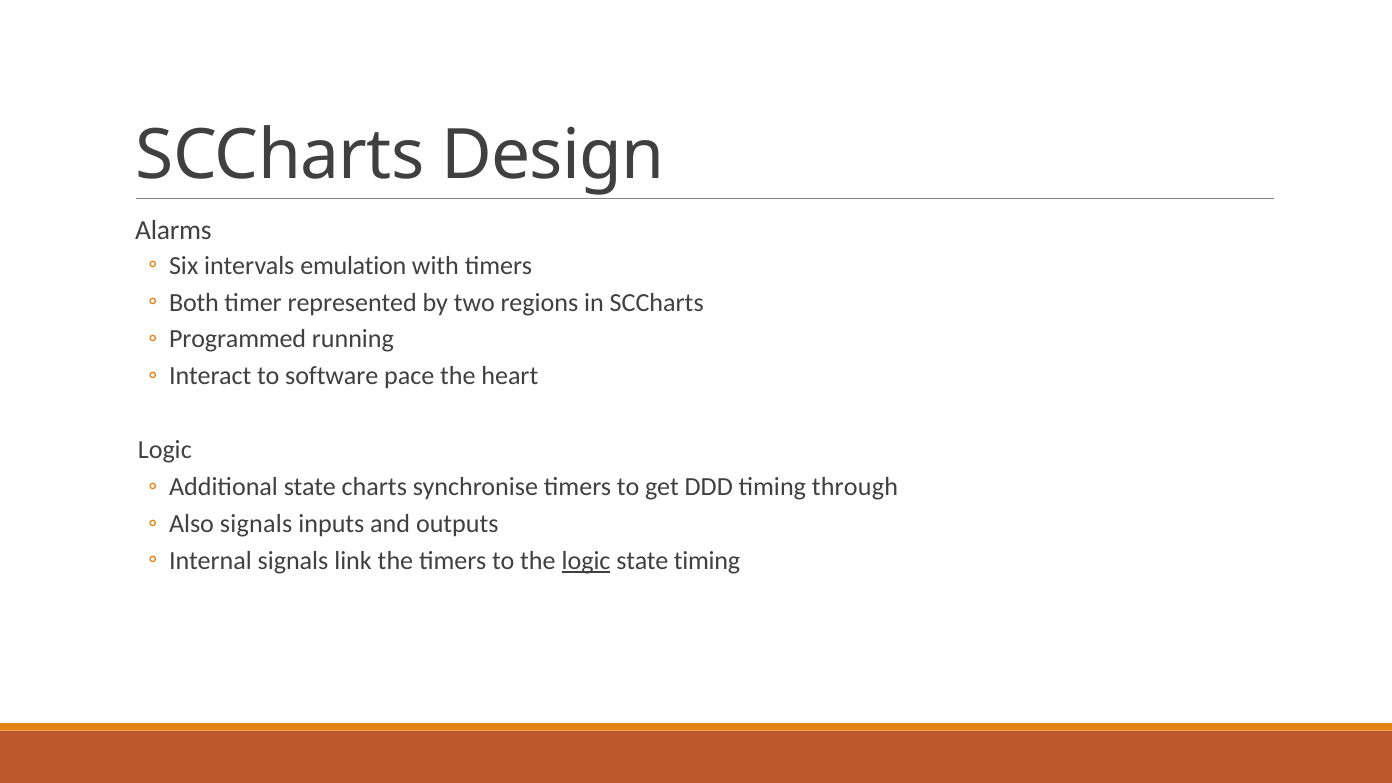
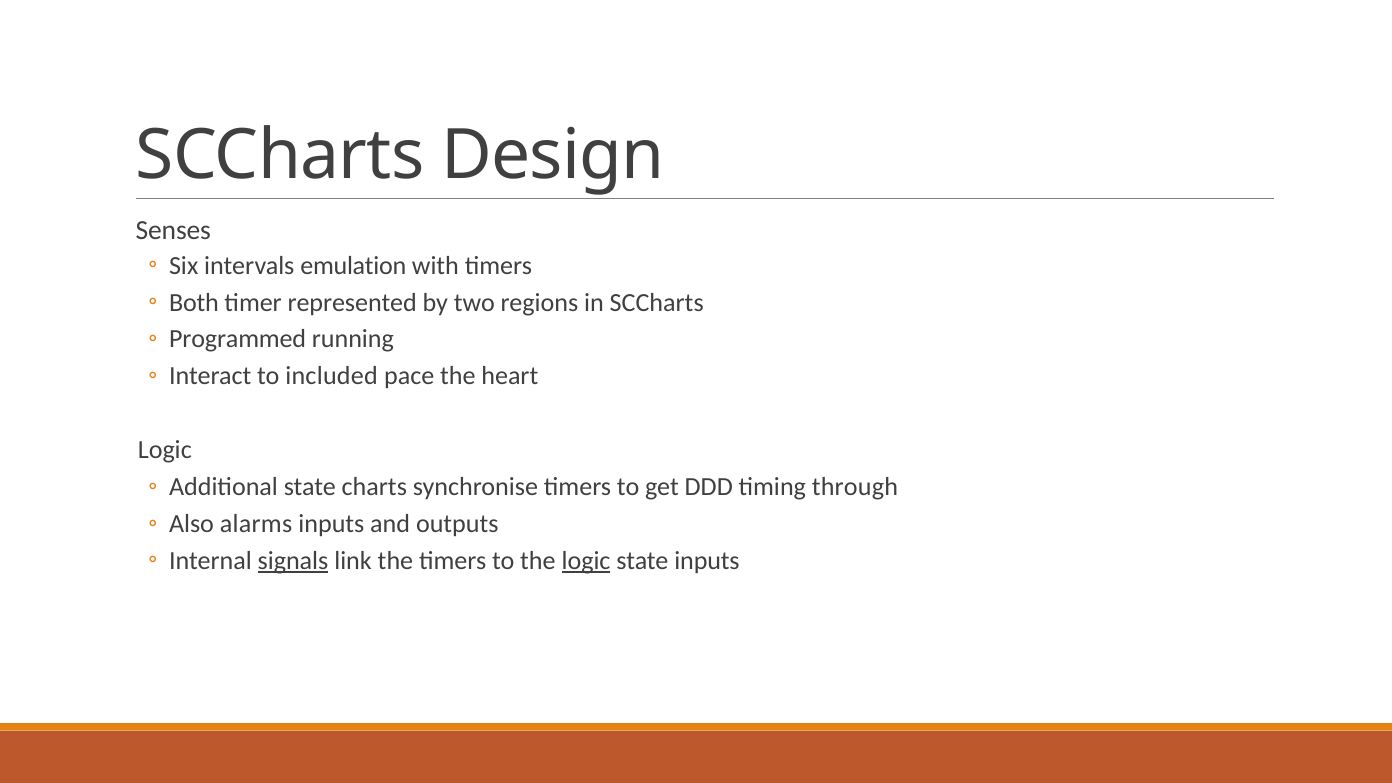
Alarms: Alarms -> Senses (173, 231)
software: software -> included (332, 376)
Also signals: signals -> alarms (256, 524)
signals underline: none -> present (293, 561)
state timing: timing -> inputs (707, 561)
